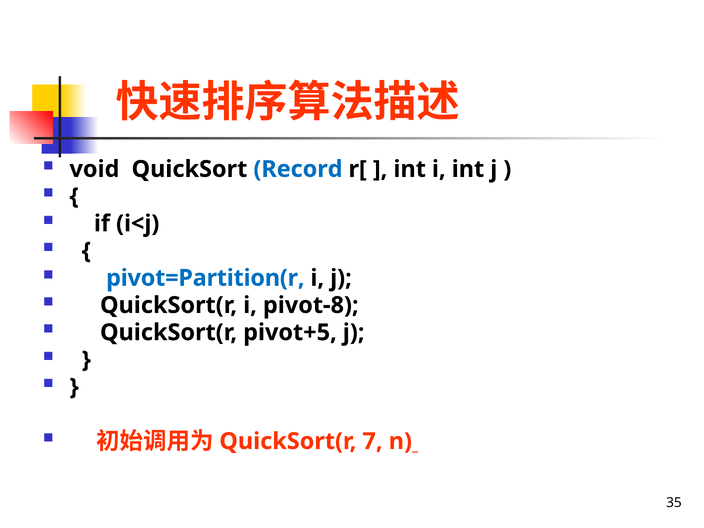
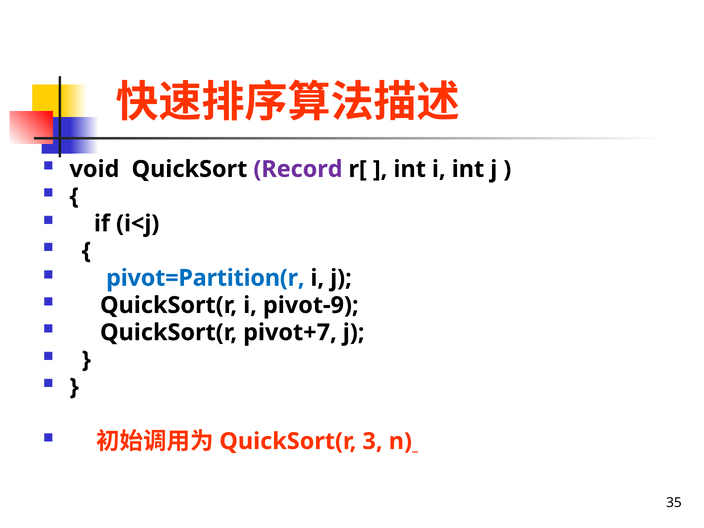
Record colour: blue -> purple (298, 169)
pivot-8: pivot-8 -> pivot-9 (311, 305)
pivot+5: pivot+5 -> pivot+7 (290, 332)
7: 7 -> 3 (373, 441)
